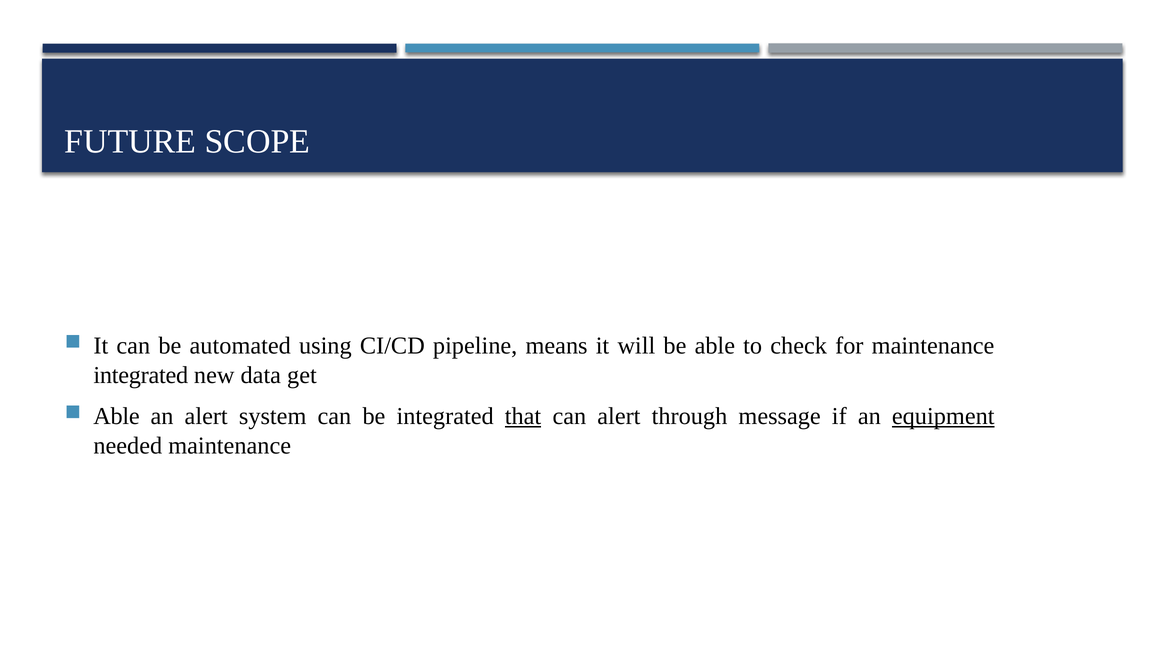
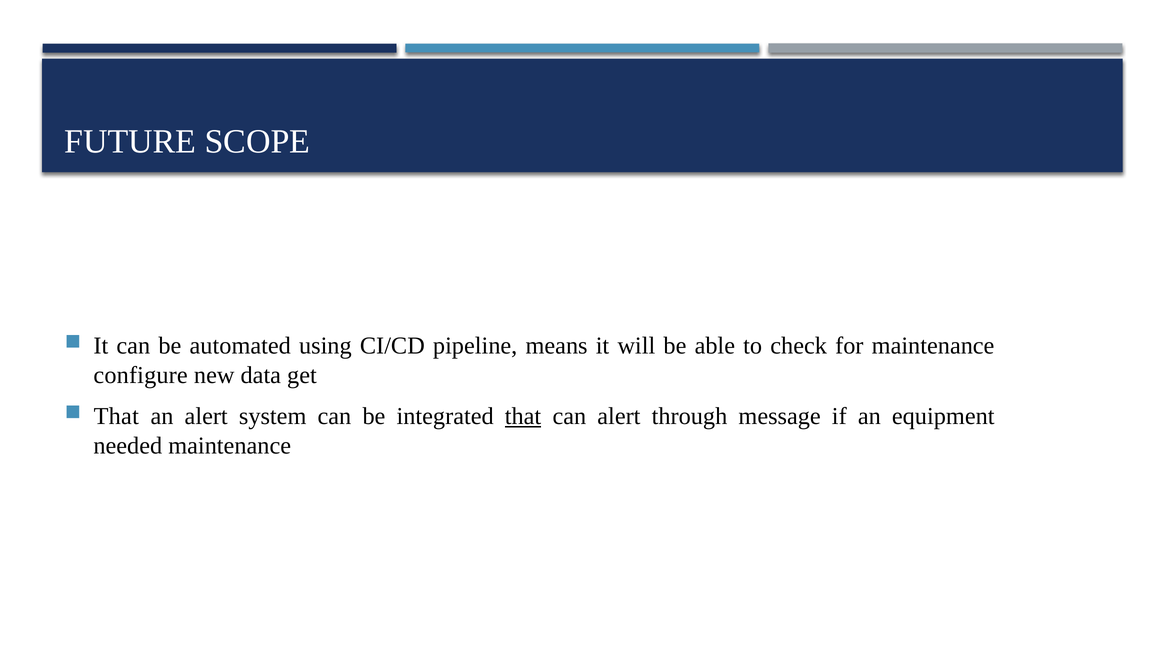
integrated: integrated -> configure (141, 375)
Able: Able -> That (116, 417)
equipment underline: present -> none (943, 417)
